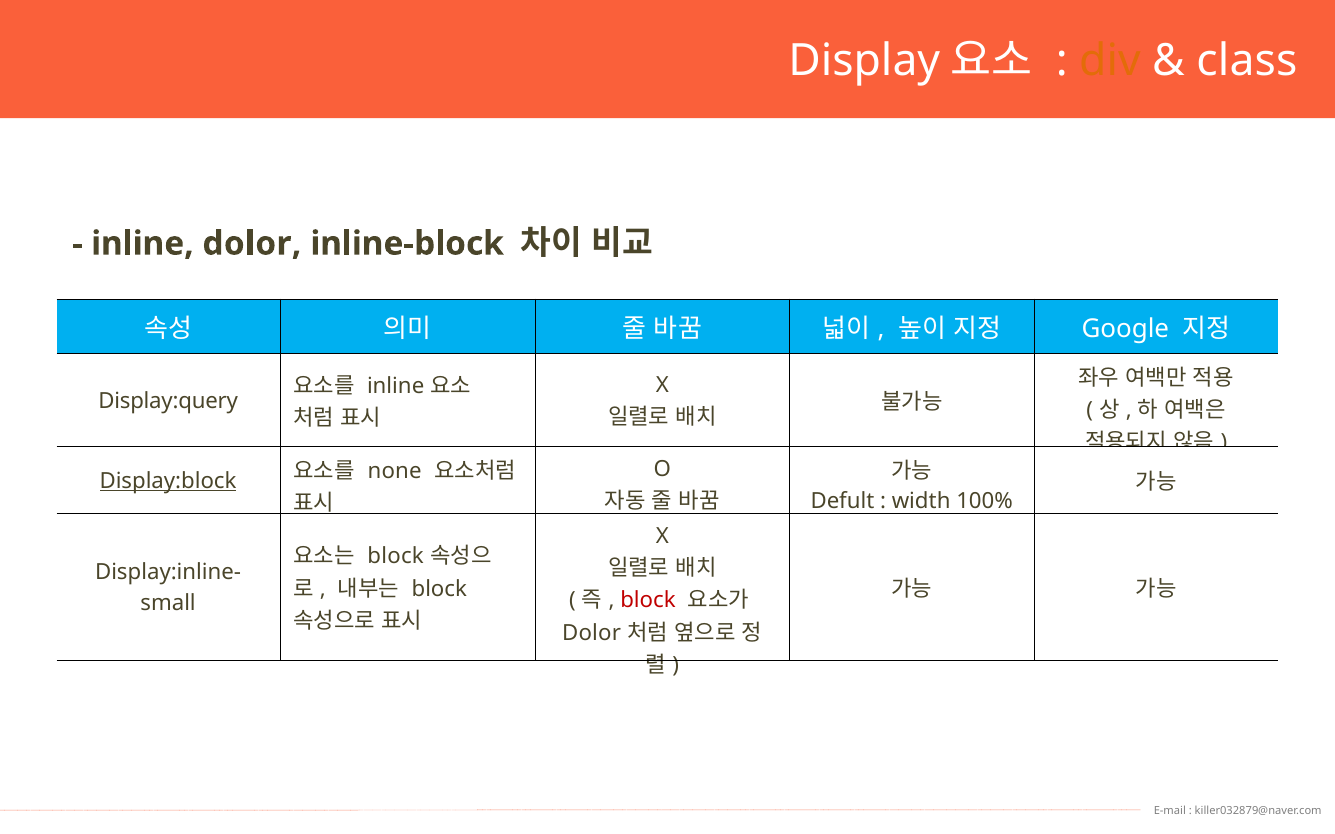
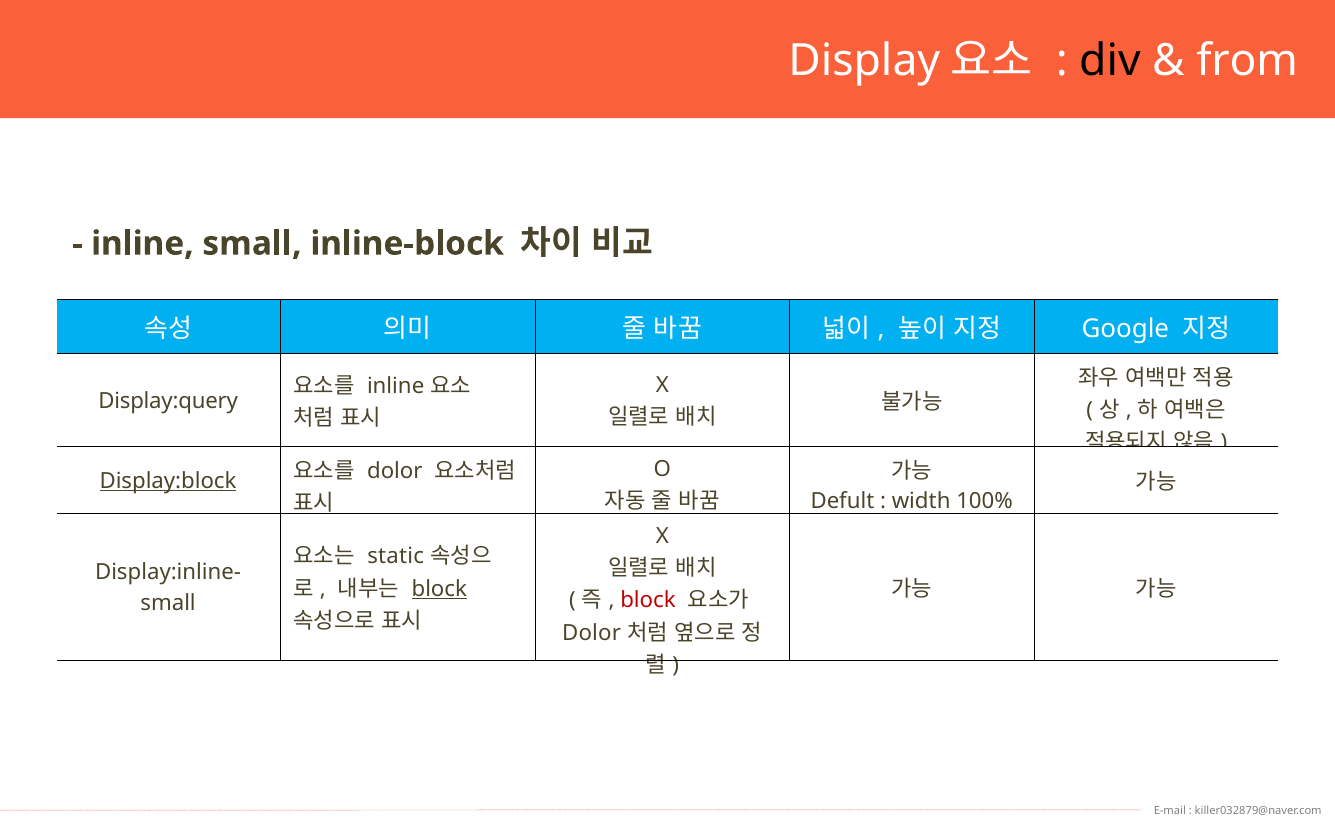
div colour: orange -> black (1110, 61)
class: class -> from (1247, 61)
inline dolor: dolor -> small (252, 244)
none: none -> dolor (395, 472)
block: block -> static (396, 557)
block underline: none -> present (439, 589)
